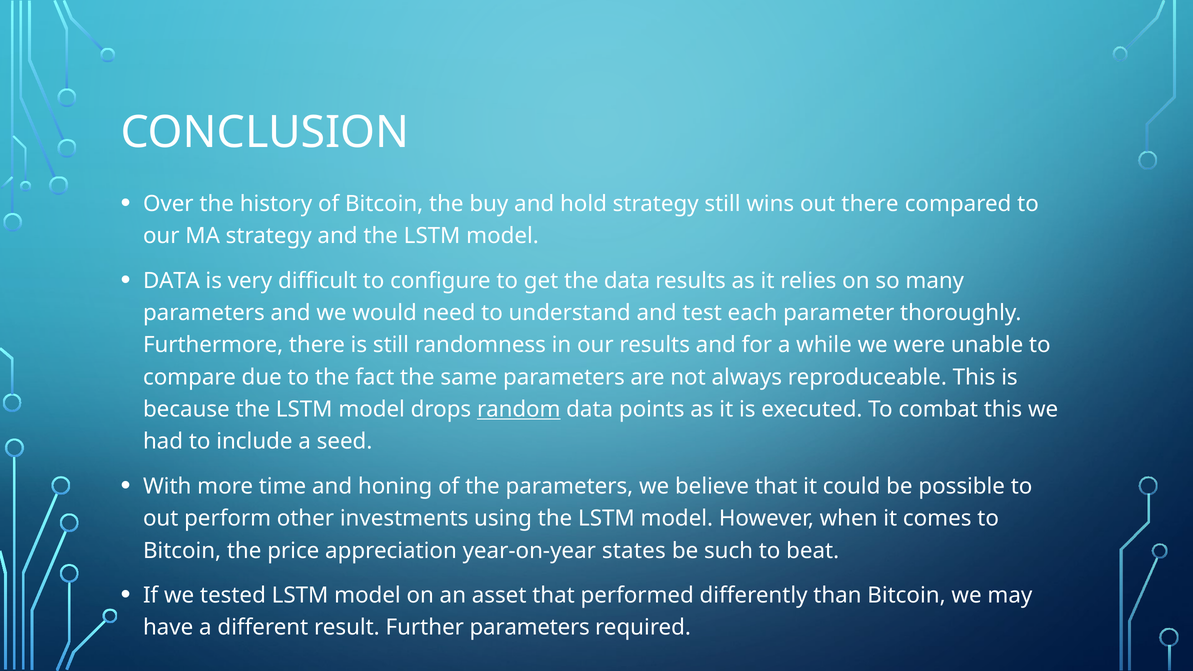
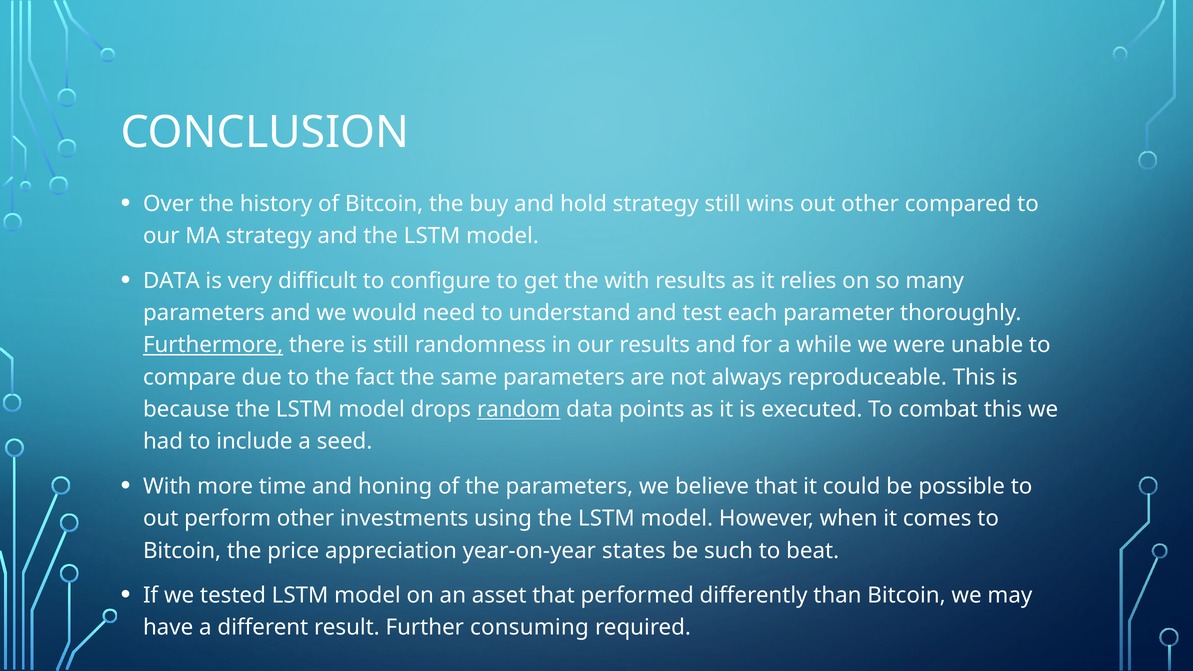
out there: there -> other (870, 204)
the data: data -> with (627, 281)
Furthermore underline: none -> present (213, 345)
Further parameters: parameters -> consuming (529, 627)
